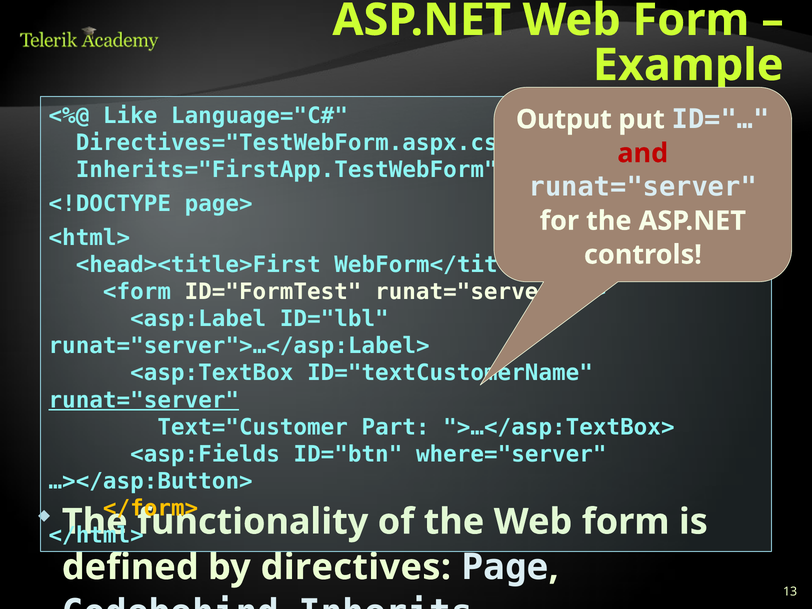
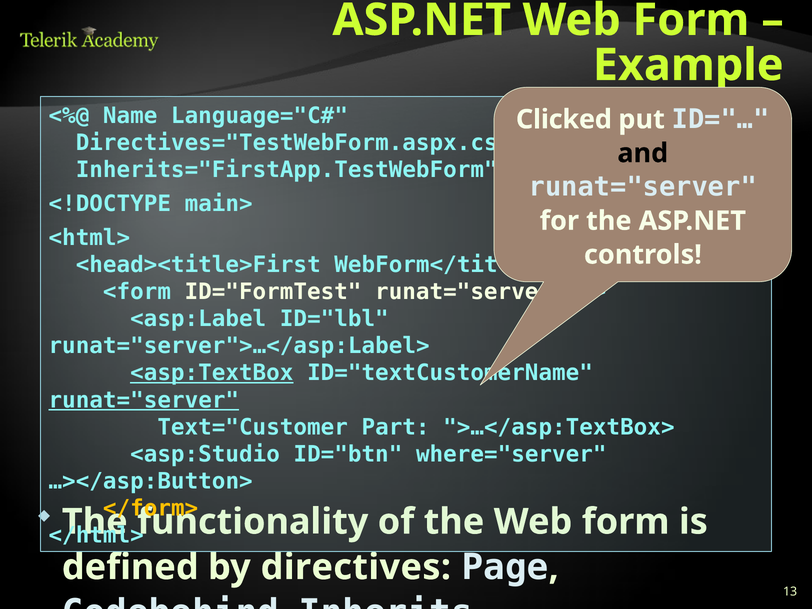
Like: Like -> Name (130, 116)
Output: Output -> Clicked (564, 119)
and colour: red -> black (643, 153)
page>: page> -> main> (219, 204)
<asp:TextBox underline: none -> present (212, 373)
<asp:Fields: <asp:Fields -> <asp:Studio (205, 454)
